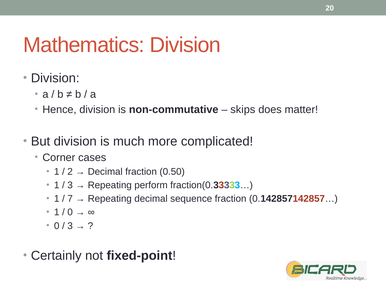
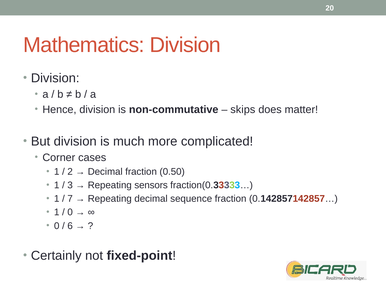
perform: perform -> sensors (151, 185)
3: 3 -> 6 (70, 225)
